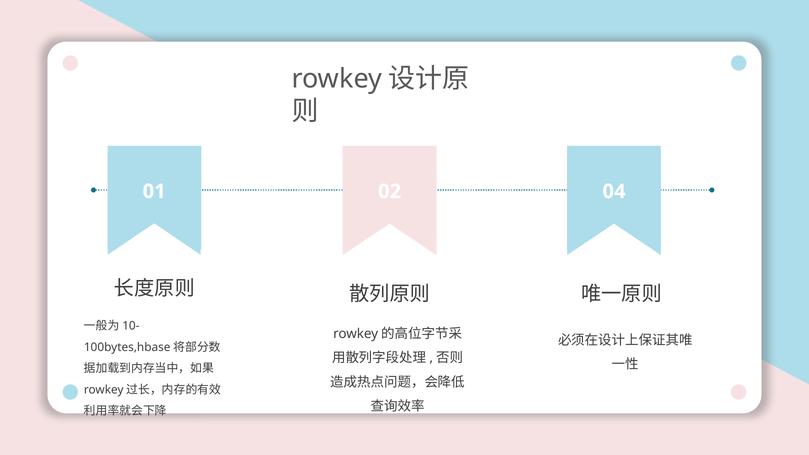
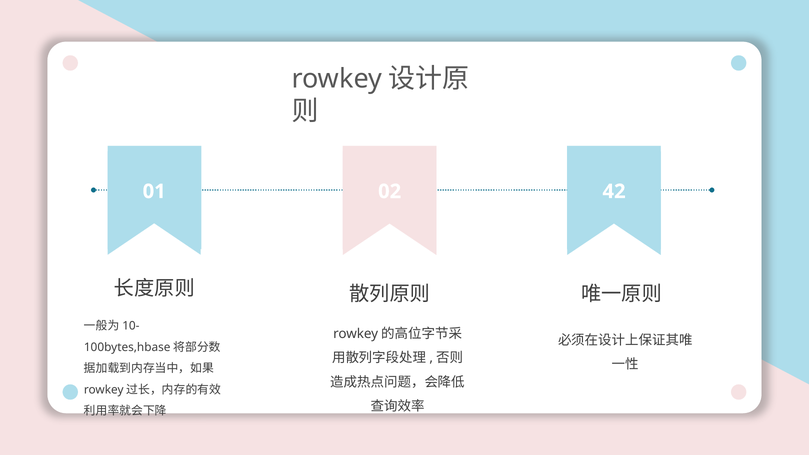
04: 04 -> 42 (614, 191)
